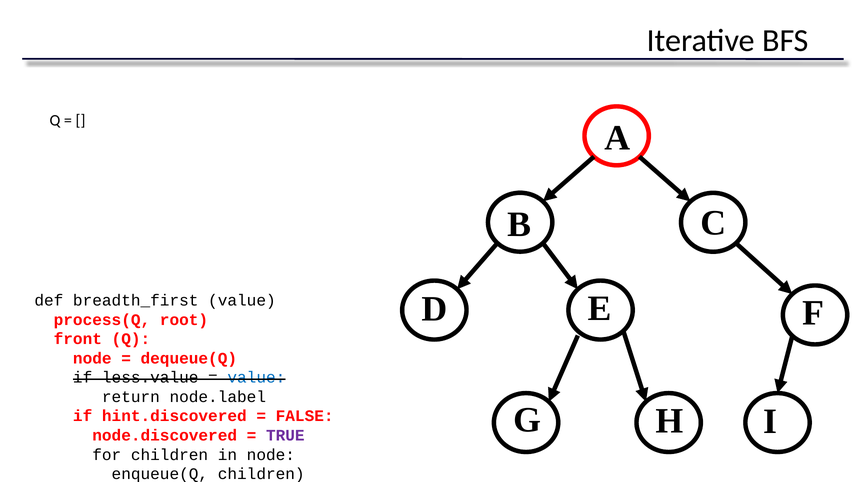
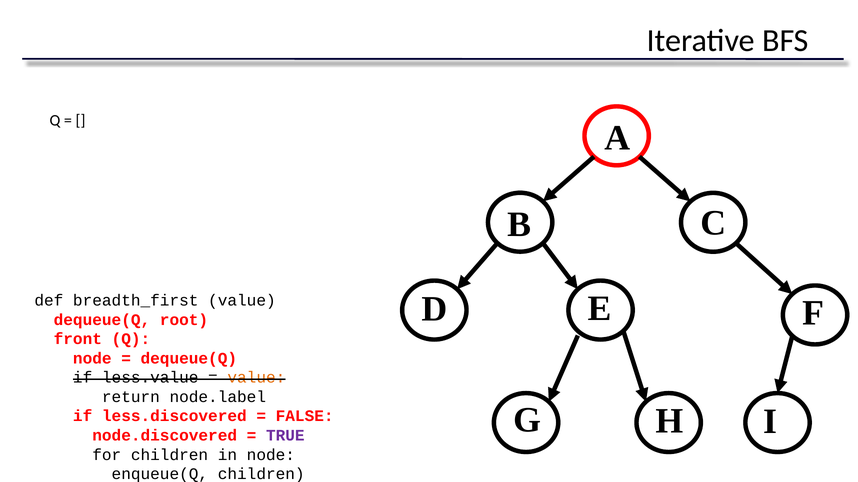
process(Q: process(Q -> dequeue(Q (102, 320)
value colour: blue -> orange (256, 378)
hint.discovered: hint.discovered -> less.discovered (174, 417)
